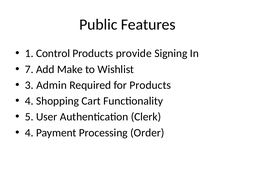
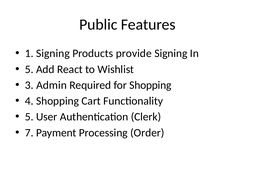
1 Control: Control -> Signing (53, 53)
7: 7 -> 5 (29, 69)
Make: Make -> React (70, 69)
for Products: Products -> Shopping (150, 85)
4: 4 -> 7 (29, 133)
